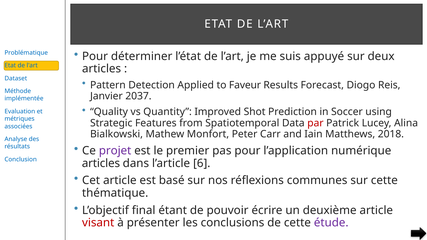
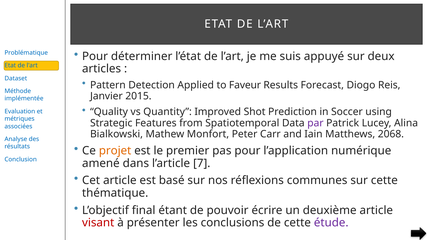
2037: 2037 -> 2015 (138, 96)
par colour: red -> purple (315, 123)
2018: 2018 -> 2068 (391, 134)
projet colour: purple -> orange (115, 151)
articles: articles -> amené (101, 163)
6: 6 -> 7 (202, 163)
